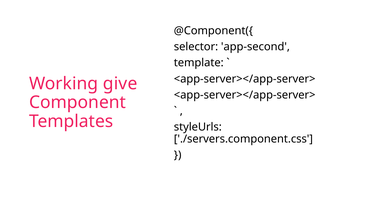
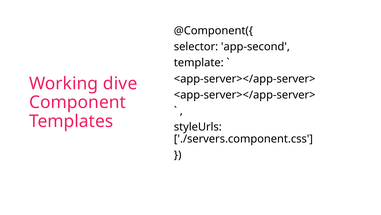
give: give -> dive (120, 83)
